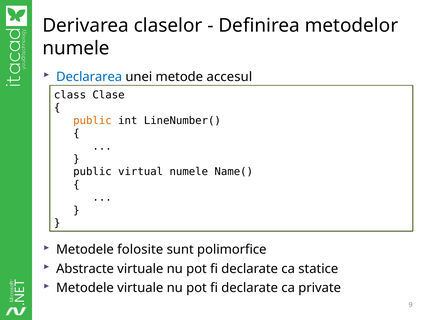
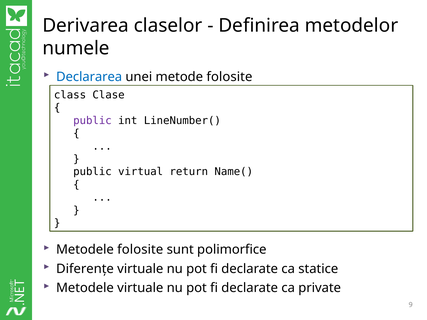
metode accesul: accesul -> folosite (229, 77)
public colour: orange -> purple (92, 121)
virtual numele: numele -> return (189, 172)
Abstracte: Abstracte -> Diferențe (85, 269)
